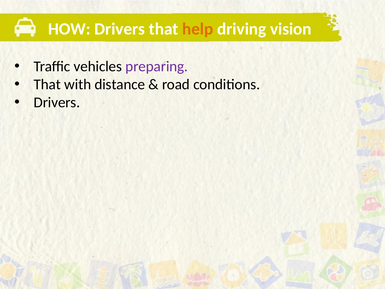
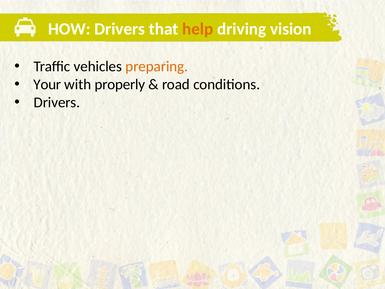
preparing colour: purple -> orange (157, 66)
That: That -> Your (47, 84)
distance: distance -> properly (120, 84)
